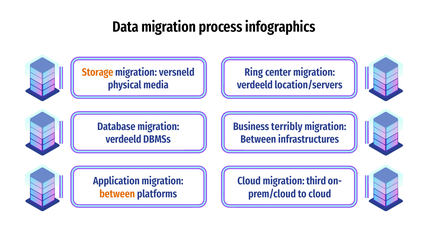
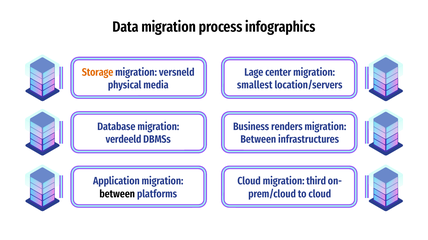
Ring: Ring -> Lage (254, 72)
verdeeld: verdeeld -> smallest (255, 85)
terribly: terribly -> renders (287, 127)
between colour: orange -> black (117, 194)
